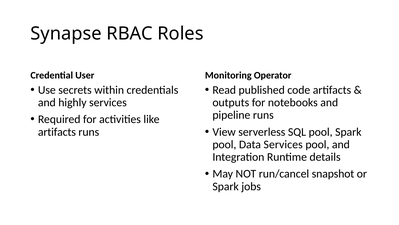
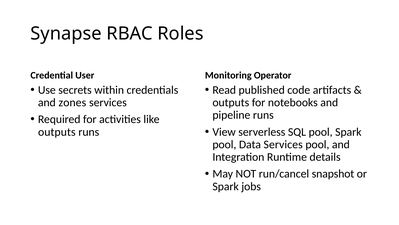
highly: highly -> zones (72, 102)
artifacts: artifacts -> outputs (57, 132)
